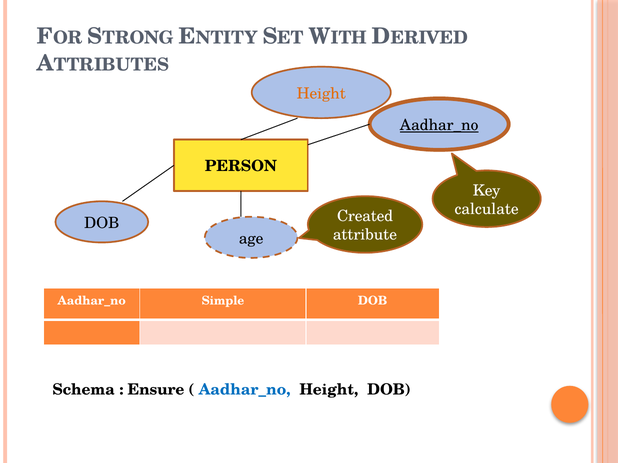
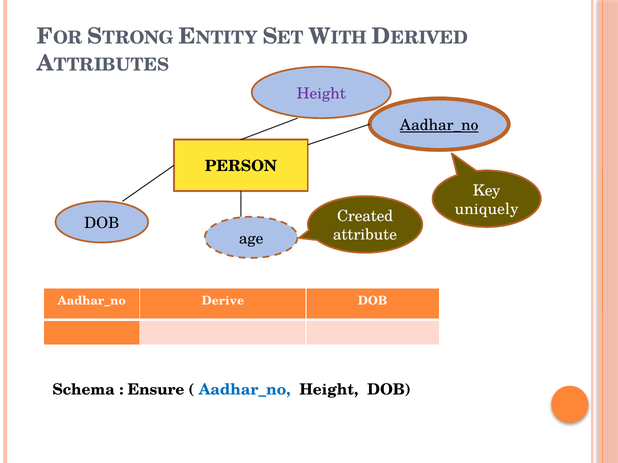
Height colour: orange -> purple (321, 94)
calculate: calculate -> uniquely (487, 209)
Simple: Simple -> Derive (223, 301)
